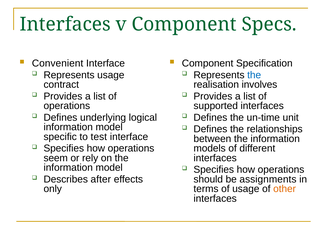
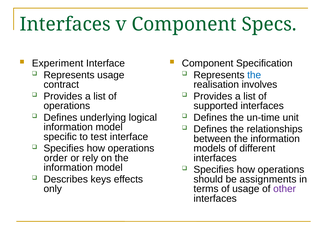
Convenient: Convenient -> Experiment (58, 63)
seem: seem -> order (56, 158)
after: after -> keys (101, 179)
other colour: orange -> purple (285, 188)
